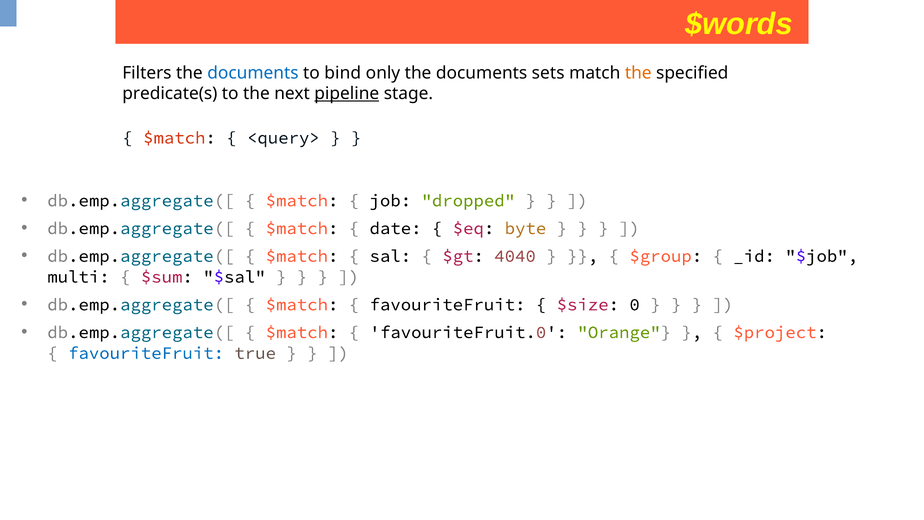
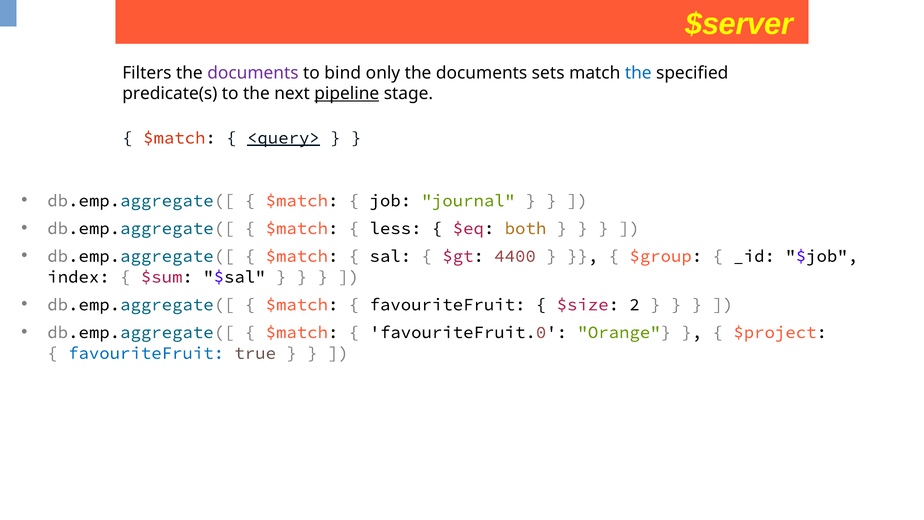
$words: $words -> $server (739, 24)
documents colour: blue -> purple (253, 73)
the colour: orange -> blue (638, 73)
<query> underline: none -> present (283, 138)
dropped: dropped -> journal (468, 200)
date: date -> less (396, 228)
byte: byte -> both (525, 228)
4040: 4040 -> 4400 (515, 256)
multi: multi -> index (78, 277)
0: 0 -> 2 (635, 304)
